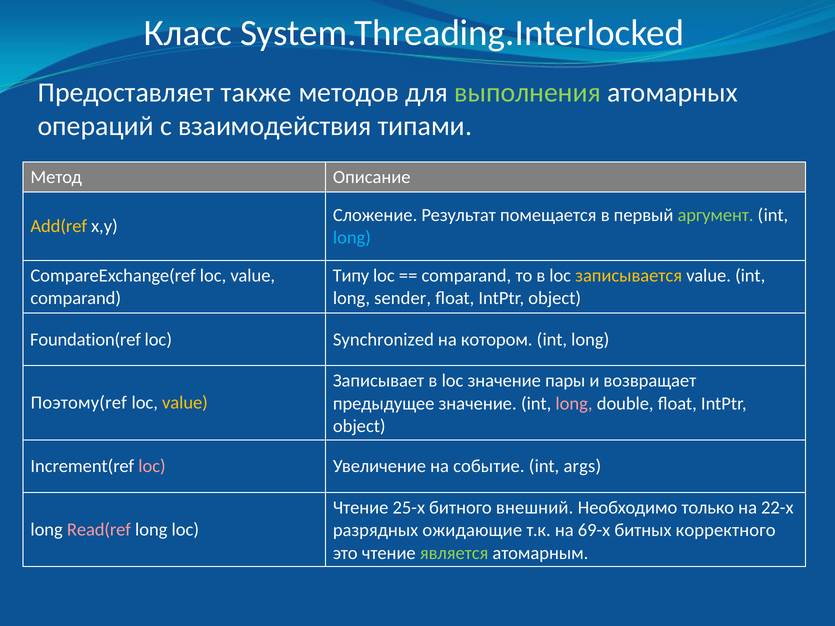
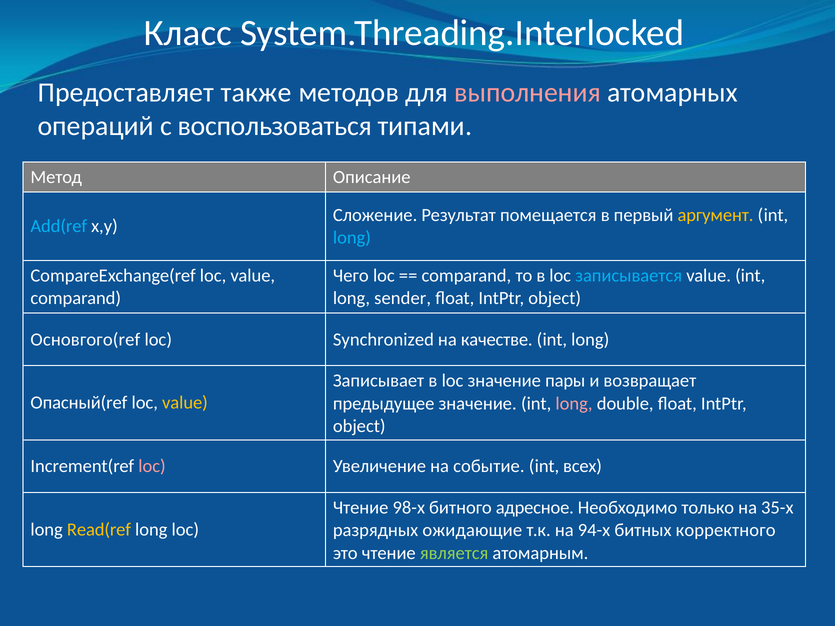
выполнения colour: light green -> pink (528, 93)
взаимодействия: взаимодействия -> воспользоваться (275, 126)
аргумент colour: light green -> yellow (716, 215)
Add(ref colour: yellow -> light blue (59, 226)
Типу: Типу -> Чего (351, 276)
записывается colour: yellow -> light blue (629, 276)
Foundation(ref: Foundation(ref -> Основгого(ref (85, 340)
котором: котором -> качестве (497, 340)
Поэтому(ref: Поэтому(ref -> Опасный(ref (79, 403)
args: args -> всех (583, 466)
25-х: 25-х -> 98-х (409, 508)
внешний: внешний -> адресное (535, 508)
22-х: 22-х -> 35-х (777, 508)
Read(ref colour: pink -> yellow (99, 530)
69-х: 69-х -> 94-х (594, 531)
